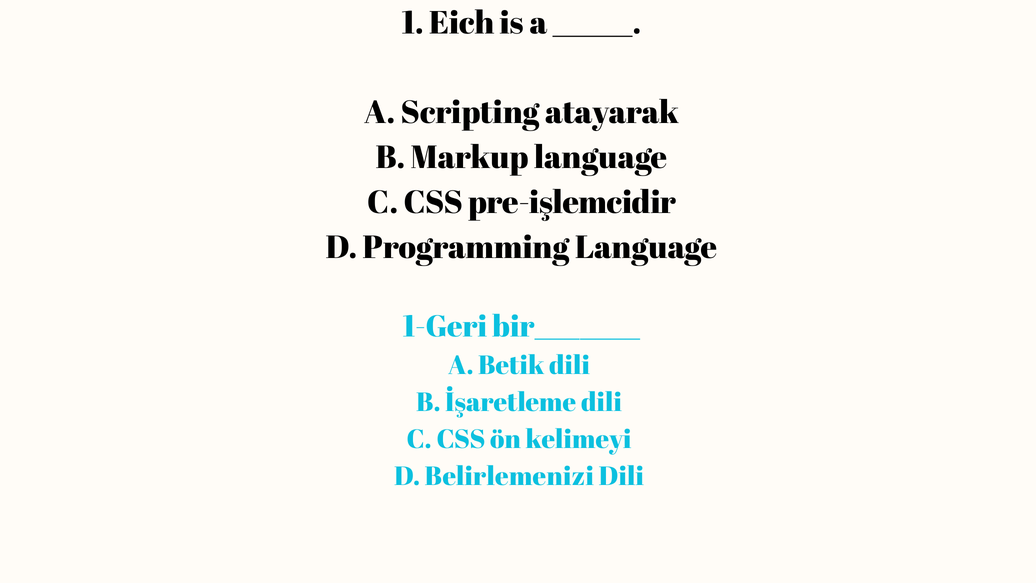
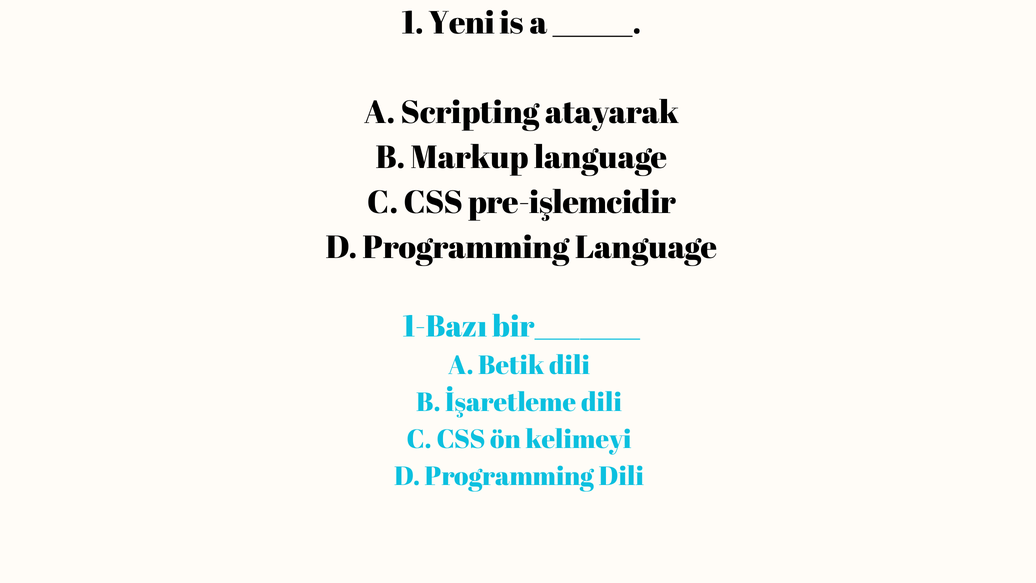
Eich: Eich -> Yeni (462, 23)
1-Geri: 1-Geri -> 1-Bazı (445, 326)
Belirlemenizi: Belirlemenizi -> Programming (510, 477)
